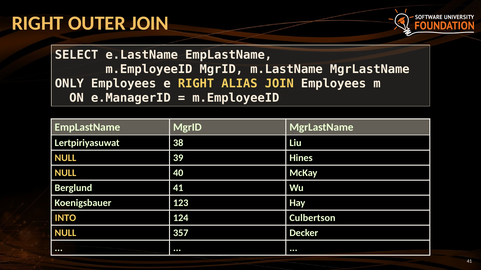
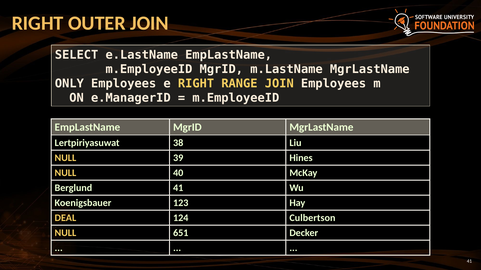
ALIAS: ALIAS -> RANGE (239, 84)
INTO: INTO -> DEAL (65, 218)
357: 357 -> 651 (181, 233)
